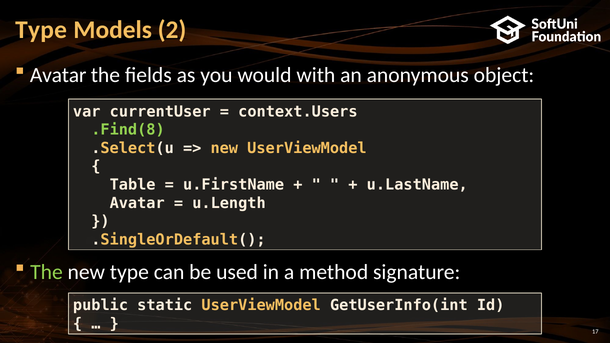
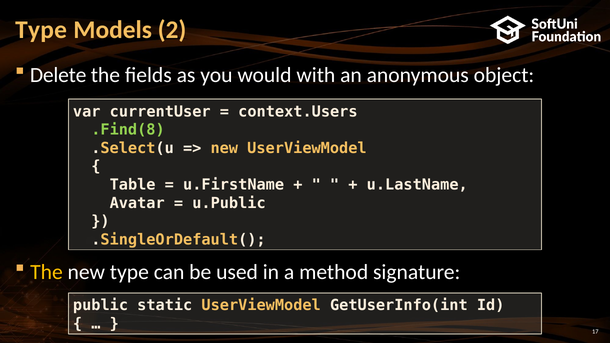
Avatar: Avatar -> Delete (58, 75)
u.Length: u.Length -> u.Public (229, 203)
The colour: light green -> yellow (46, 272)
